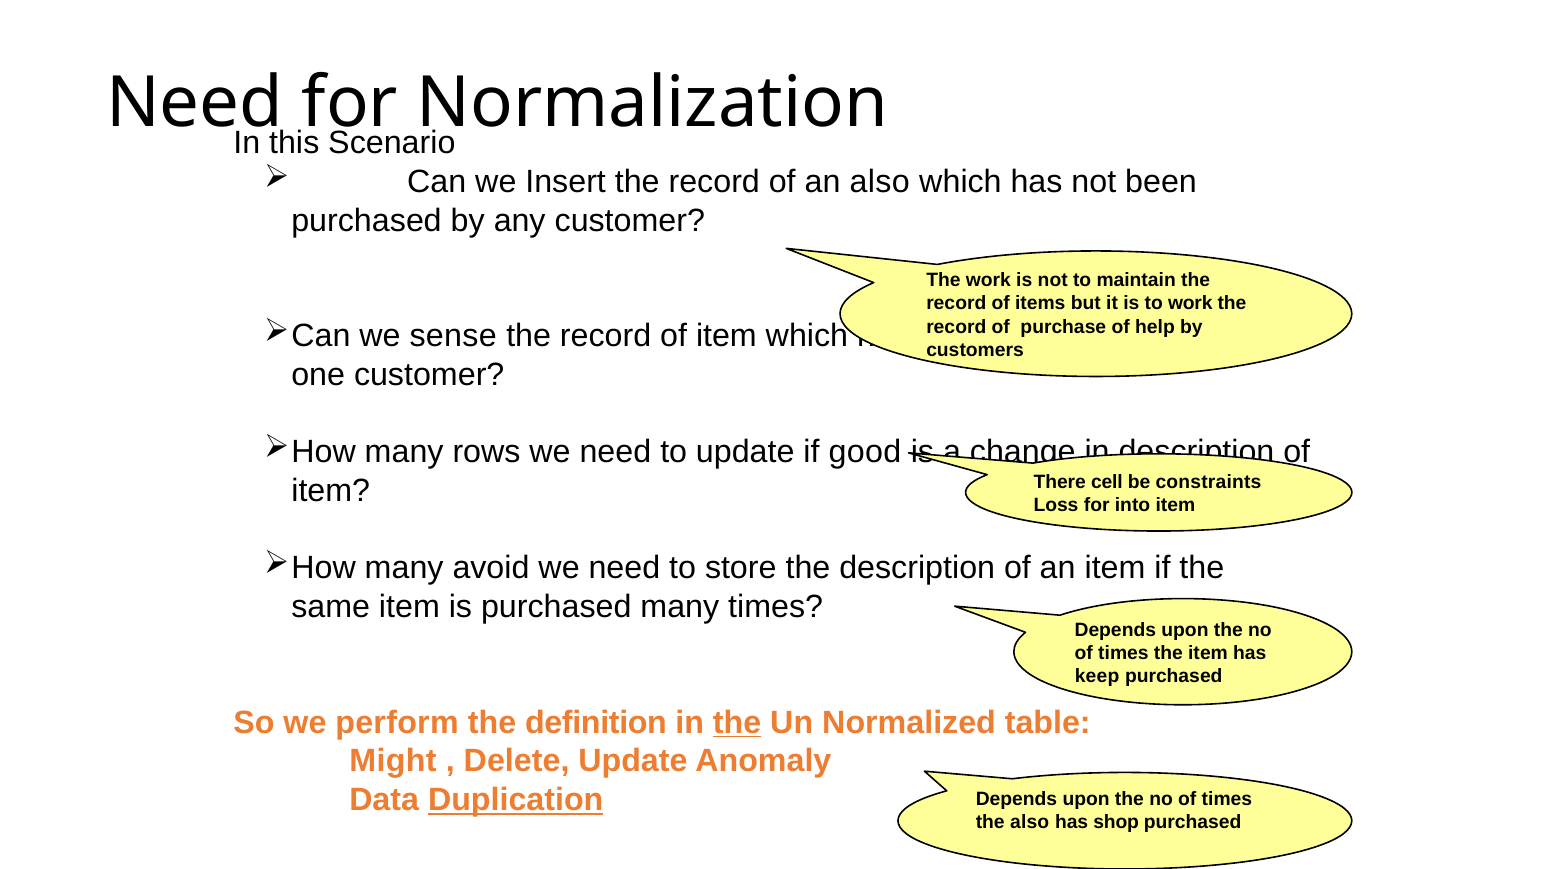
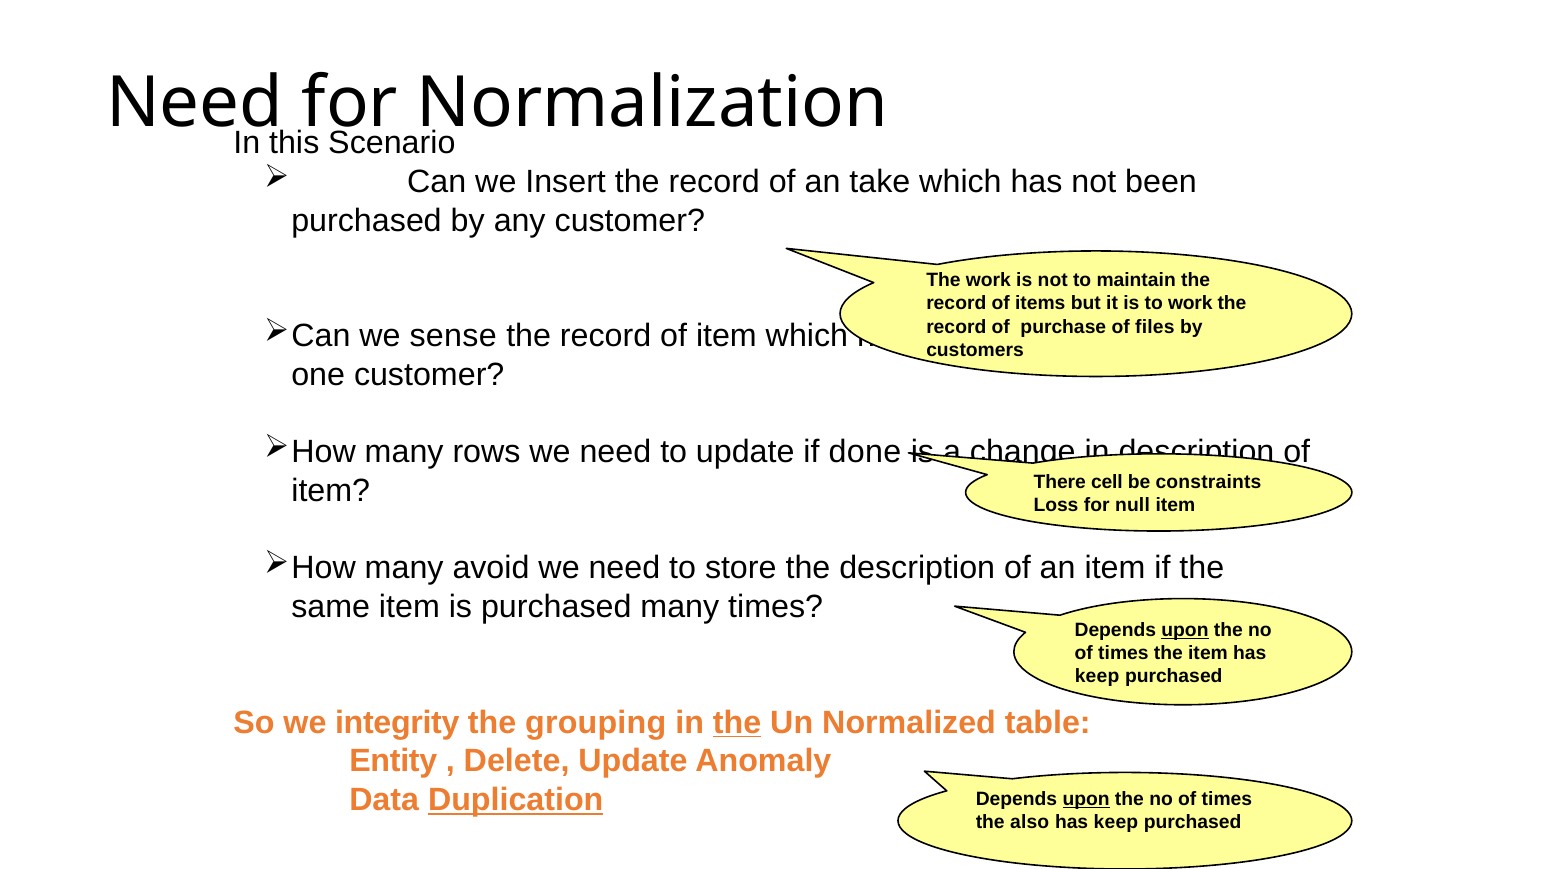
an also: also -> take (880, 182)
help: help -> files (1155, 327)
good: good -> done (865, 452)
into: into -> null (1132, 505)
upon underline: none -> present (1185, 630)
perform: perform -> integrity (397, 723)
definition: definition -> grouping (596, 723)
Might: Might -> Entity (393, 761)
upon underline: none -> present (1086, 799)
shop: shop -> keep (1116, 822)
